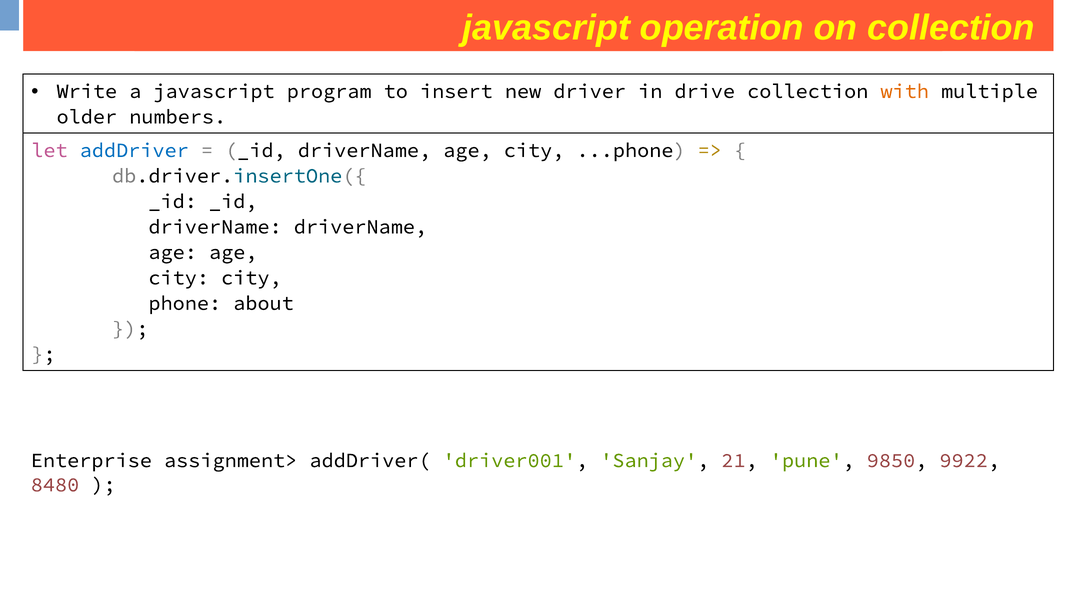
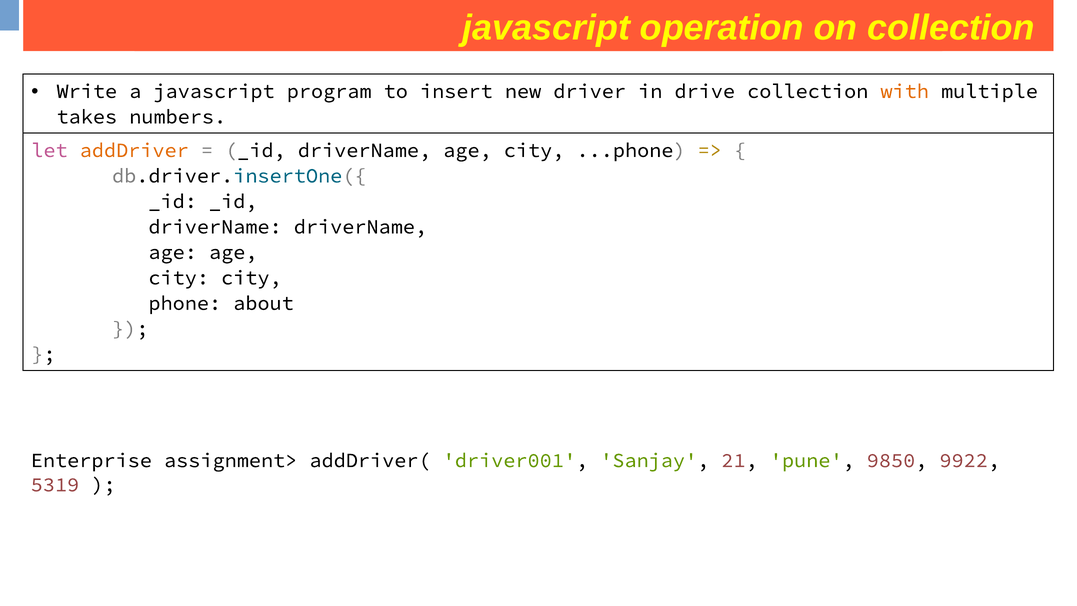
older: older -> takes (87, 117)
addDriver colour: blue -> orange (134, 150)
8480: 8480 -> 5319 (55, 485)
